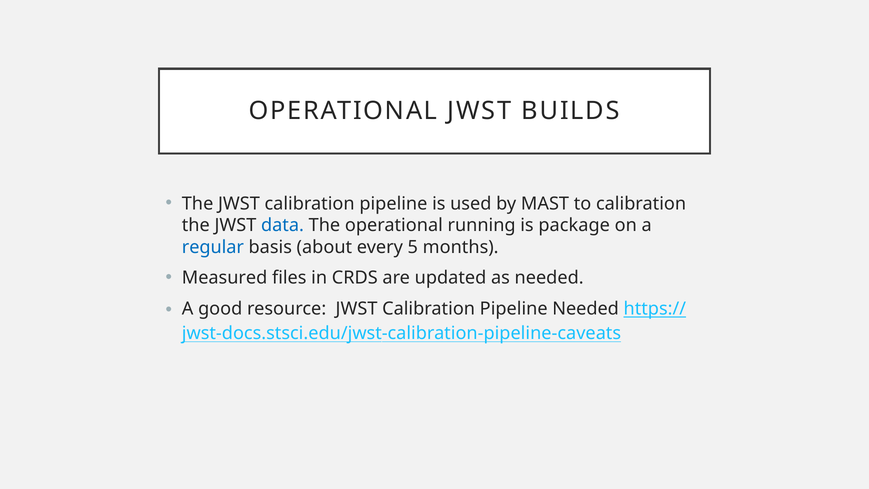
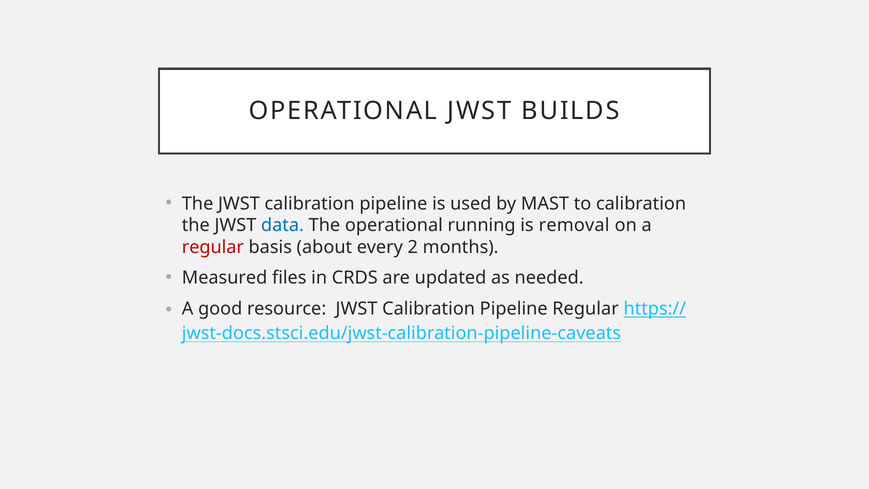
package: package -> removal (574, 225)
regular colour: blue -> red (213, 247)
5: 5 -> 2 (413, 247)
Pipeline Needed: Needed -> Regular (586, 309)
